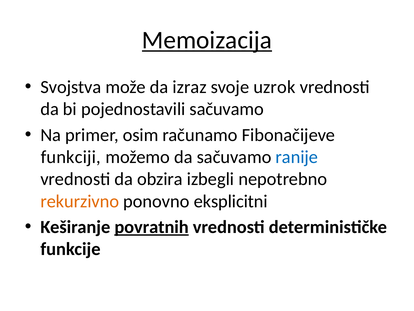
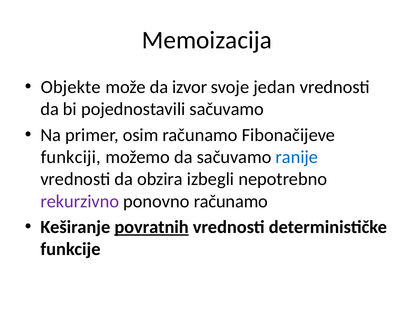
Memoizacija underline: present -> none (207, 40)
Svojstva: Svojstva -> Objekte (71, 87)
izraz: izraz -> izvor (190, 87)
uzrok: uzrok -> jedan (274, 87)
rekurzivno colour: orange -> purple (80, 201)
ponovno eksplicitni: eksplicitni -> računamo (231, 201)
